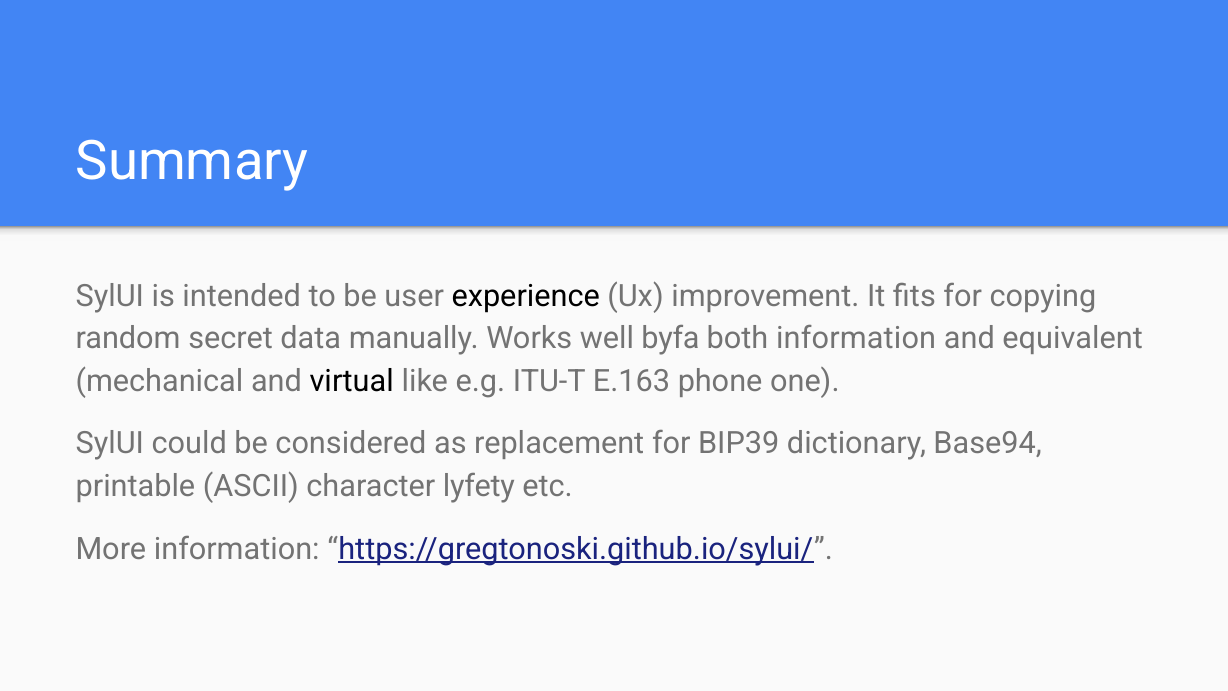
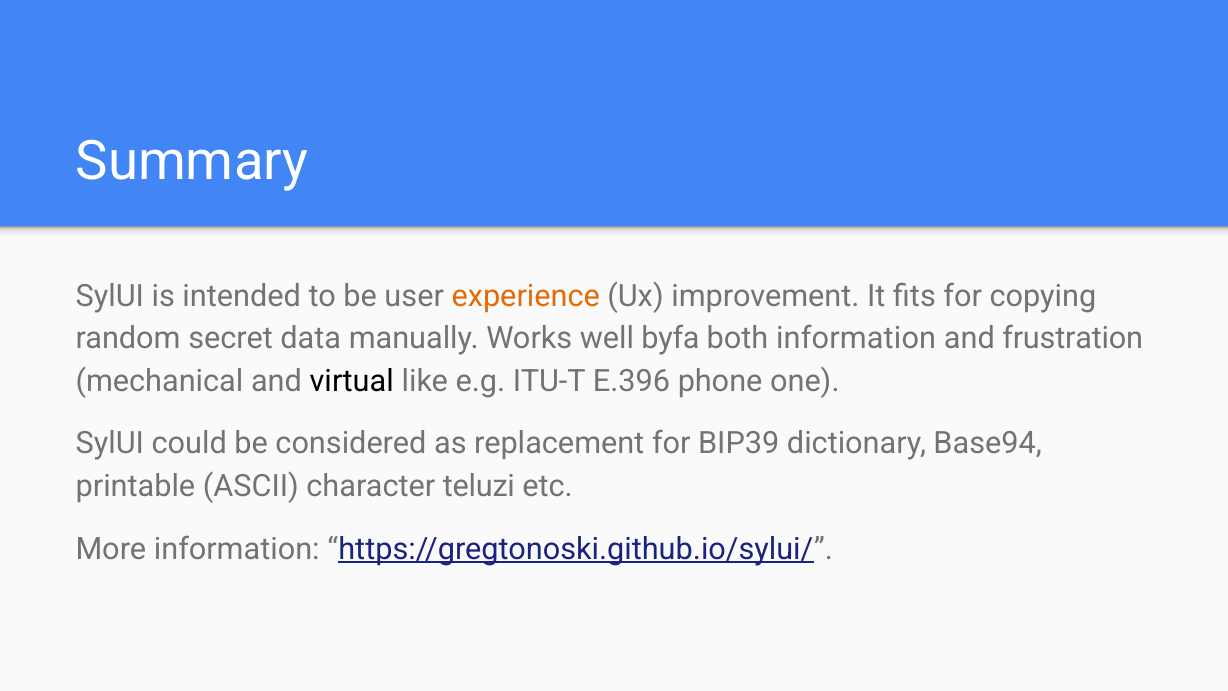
experience colour: black -> orange (526, 296)
equivalent: equivalent -> frustration (1073, 338)
E.163: E.163 -> E.396 (631, 381)
lyfety: lyfety -> teluzi (479, 486)
